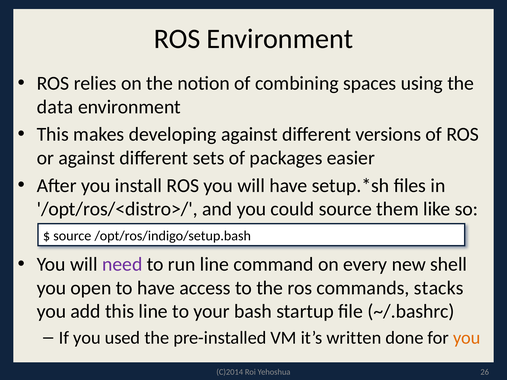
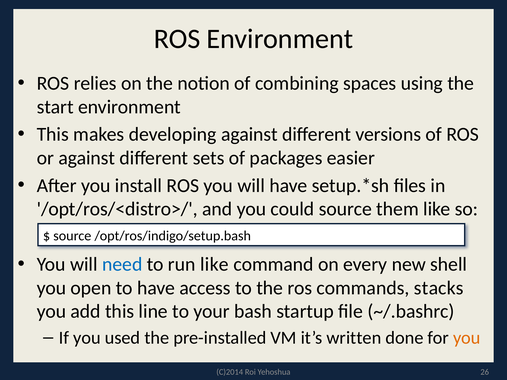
data: data -> start (55, 107)
need colour: purple -> blue (122, 264)
run line: line -> like (214, 264)
